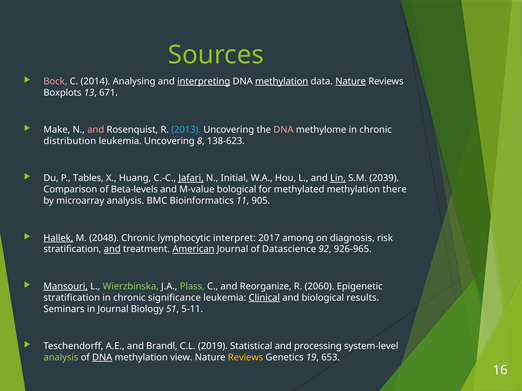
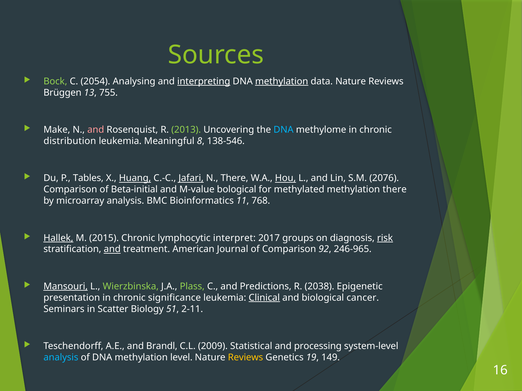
Bock colour: pink -> light green (55, 81)
2014: 2014 -> 2054 (95, 81)
Nature underline: present -> none (351, 81)
Boxplots: Boxplots -> Brüggen (62, 93)
671: 671 -> 755 (108, 93)
2013 colour: light blue -> light green (186, 130)
DNA colour: pink -> light blue (284, 130)
leukemia Uncovering: Uncovering -> Meaningful (169, 141)
138-623: 138-623 -> 138-546 (226, 141)
Huang underline: none -> present (135, 178)
N Initial: Initial -> There (234, 178)
Hou underline: none -> present (285, 178)
Lin underline: present -> none (338, 178)
2039: 2039 -> 2076 (384, 178)
Beta-levels: Beta-levels -> Beta-initial (134, 190)
905: 905 -> 768 (261, 201)
2048: 2048 -> 2015 (104, 238)
among: among -> groups (298, 238)
risk underline: none -> present (385, 238)
American underline: present -> none (193, 250)
of Datascience: Datascience -> Comparison (289, 250)
926-965: 926-965 -> 246-965 (353, 250)
Reorganize: Reorganize -> Predictions (266, 287)
2060: 2060 -> 2038 (319, 287)
stratification: stratification -> presentation (72, 298)
results: results -> cancer (363, 298)
in Journal: Journal -> Scatter (113, 309)
5-11: 5-11 -> 2-11 (192, 309)
2019: 2019 -> 2009 (213, 346)
analysis colour: light green -> light blue (61, 358)
DNA underline: present -> none (102, 358)
view: view -> level (181, 358)
653: 653 -> 149 (331, 358)
